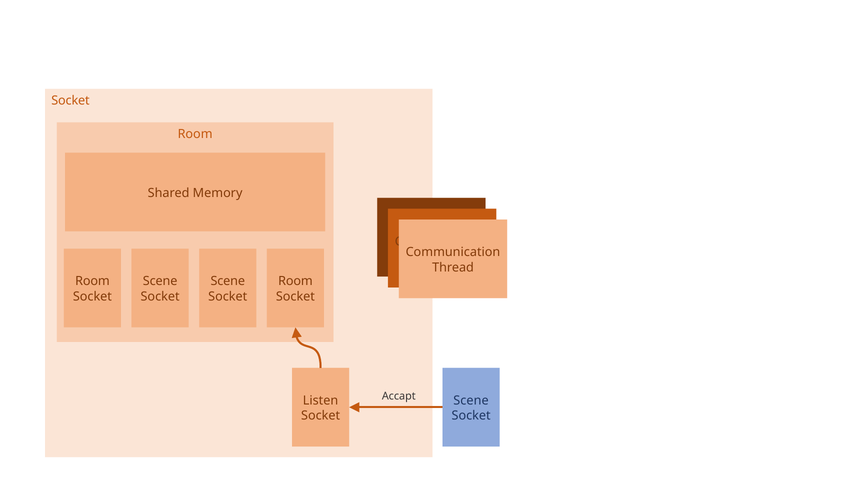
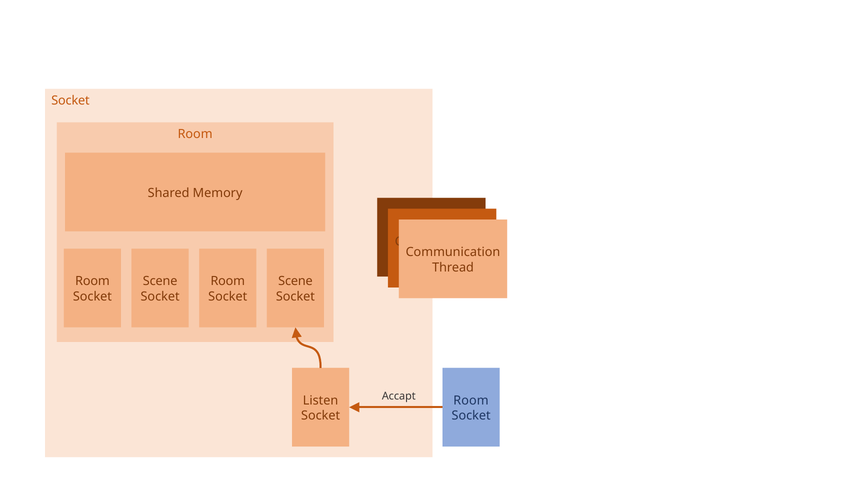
Scene: Scene -> Room (228, 281)
Room: Room -> Scene (295, 281)
Scene: Scene -> Room (471, 400)
